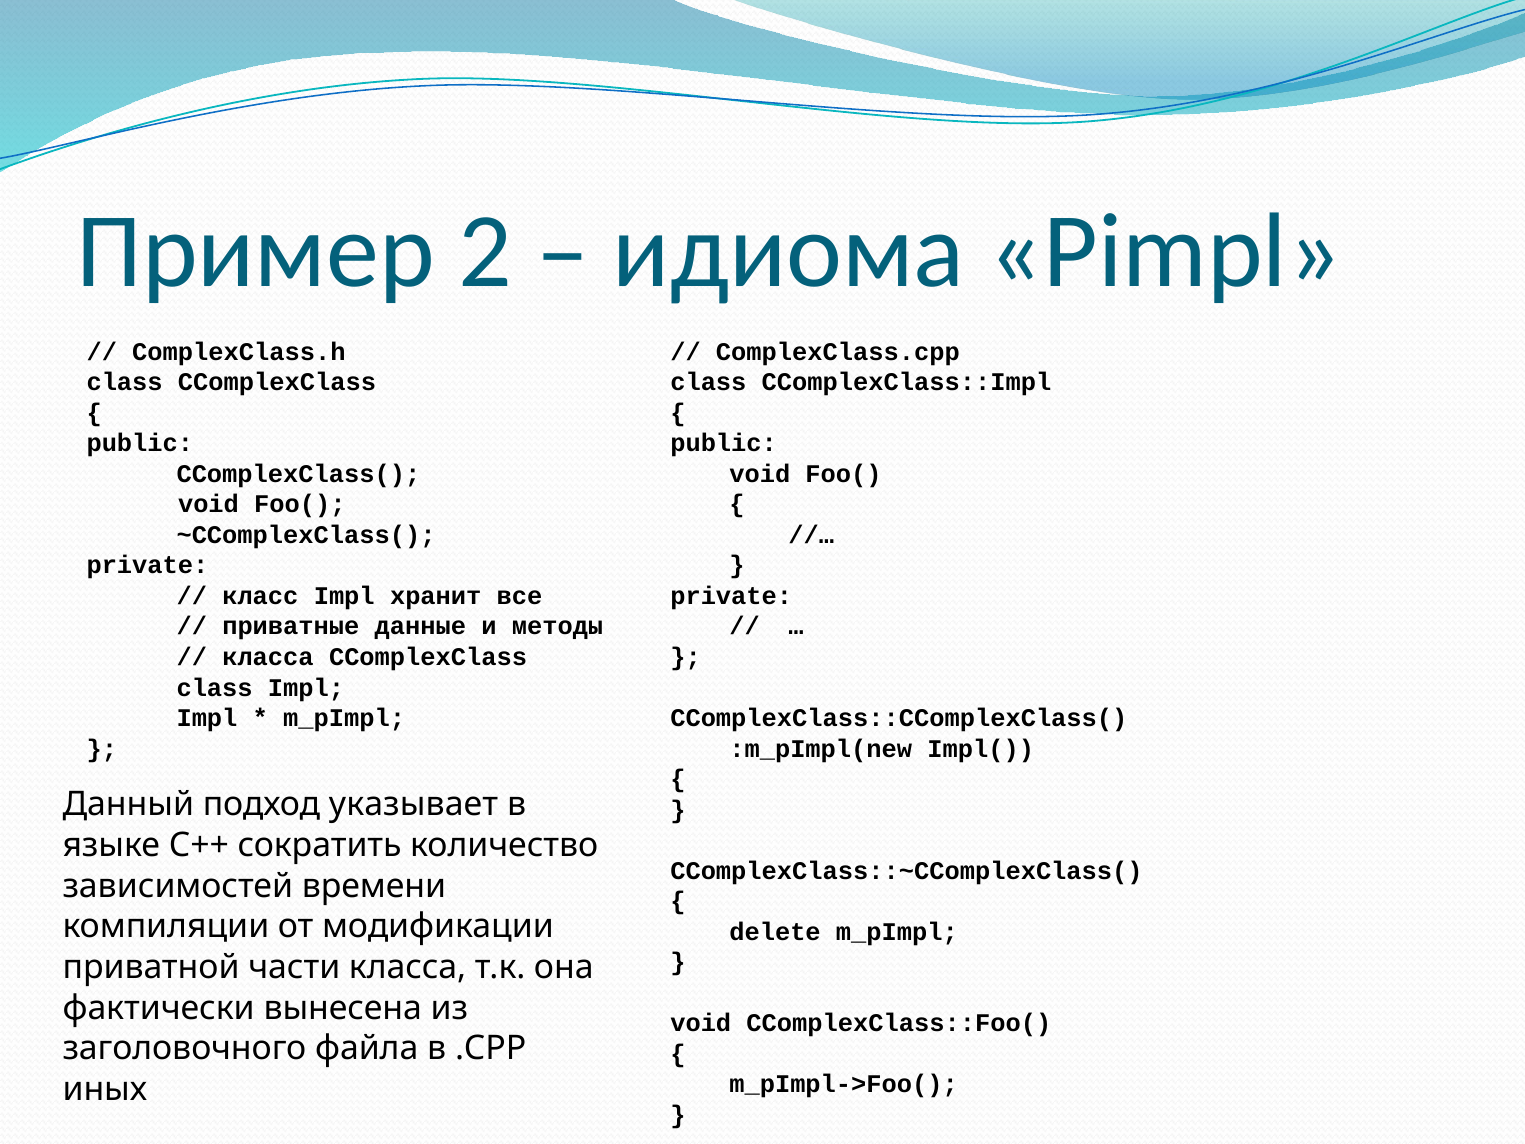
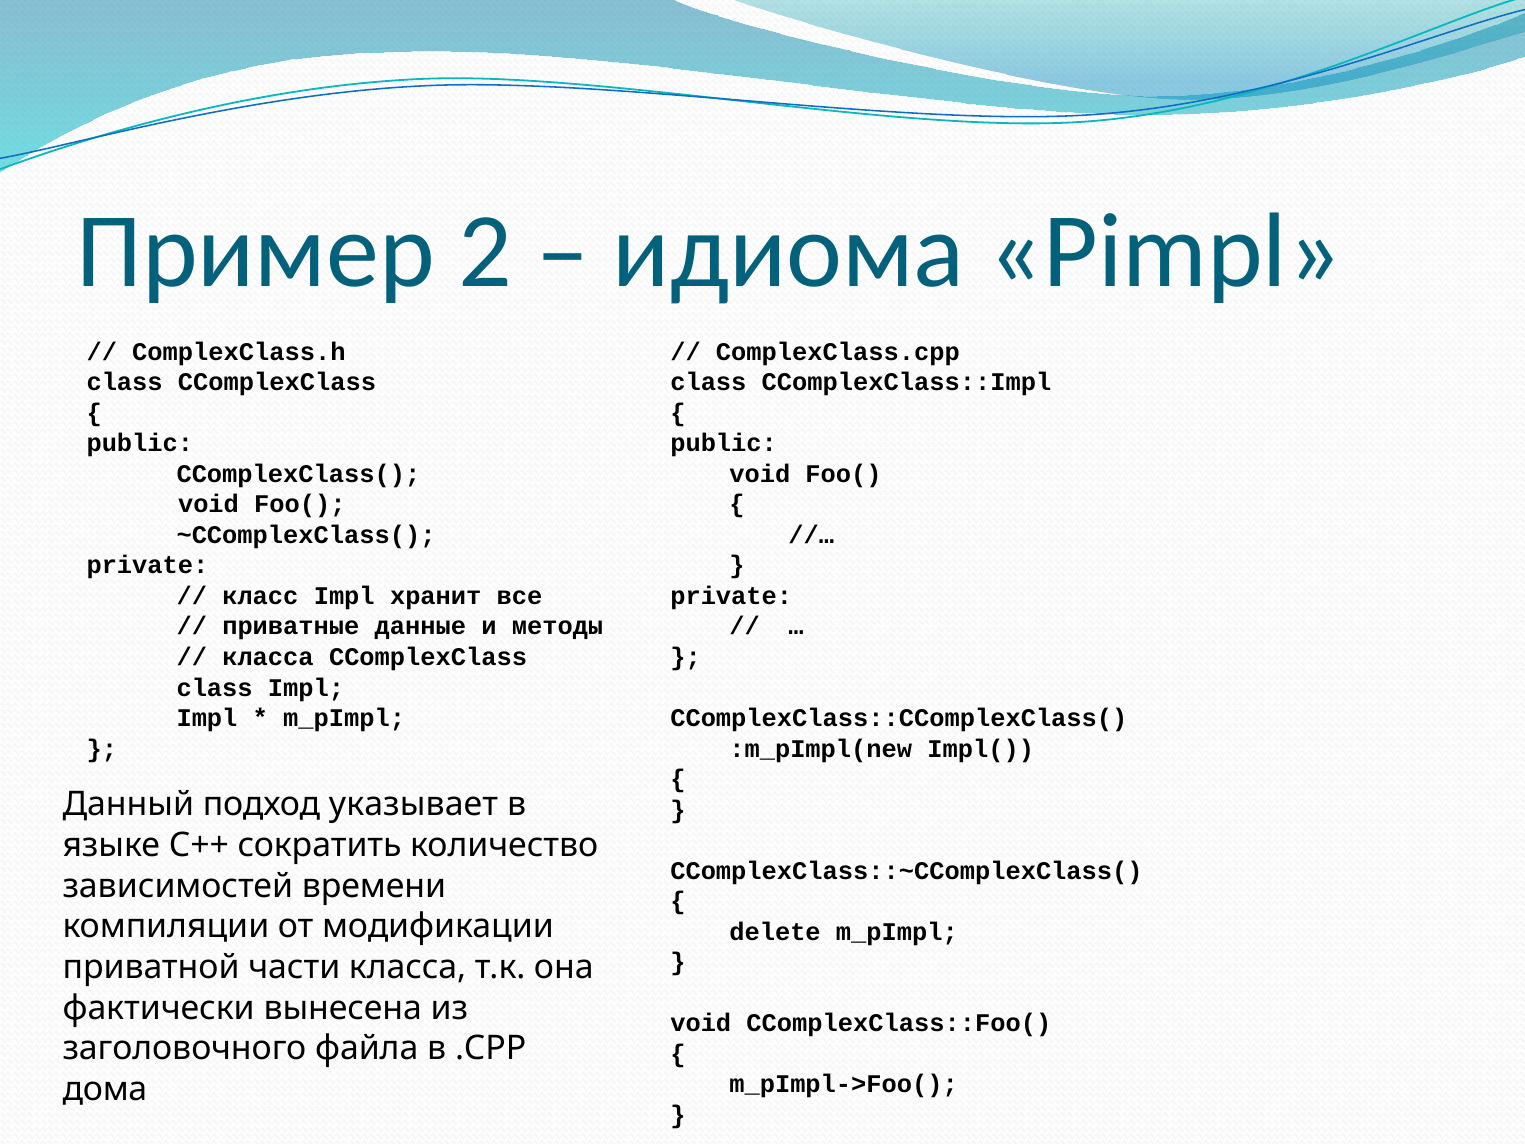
иных: иных -> дома (105, 1089)
